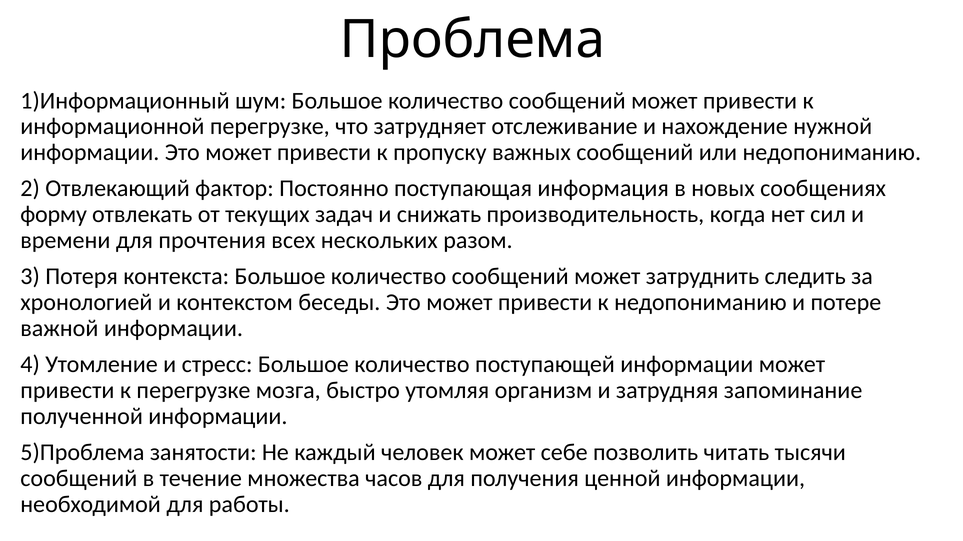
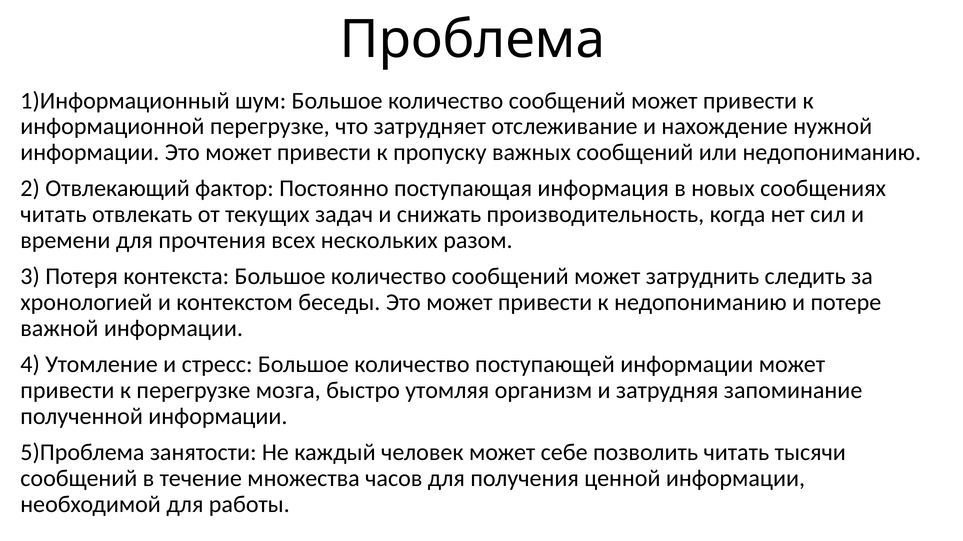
форму: форму -> читать (53, 215)
